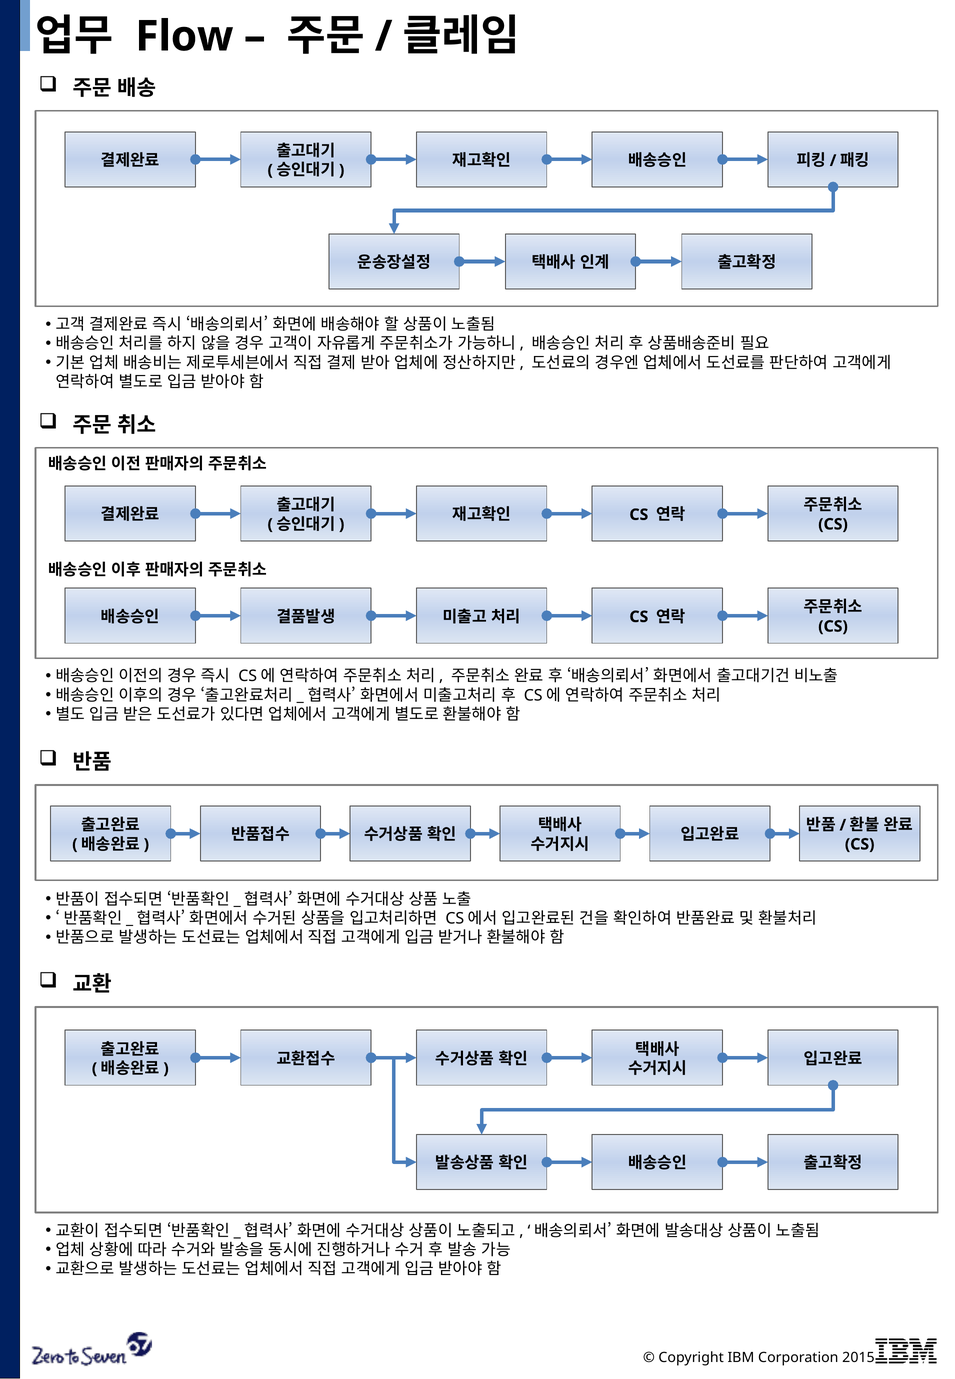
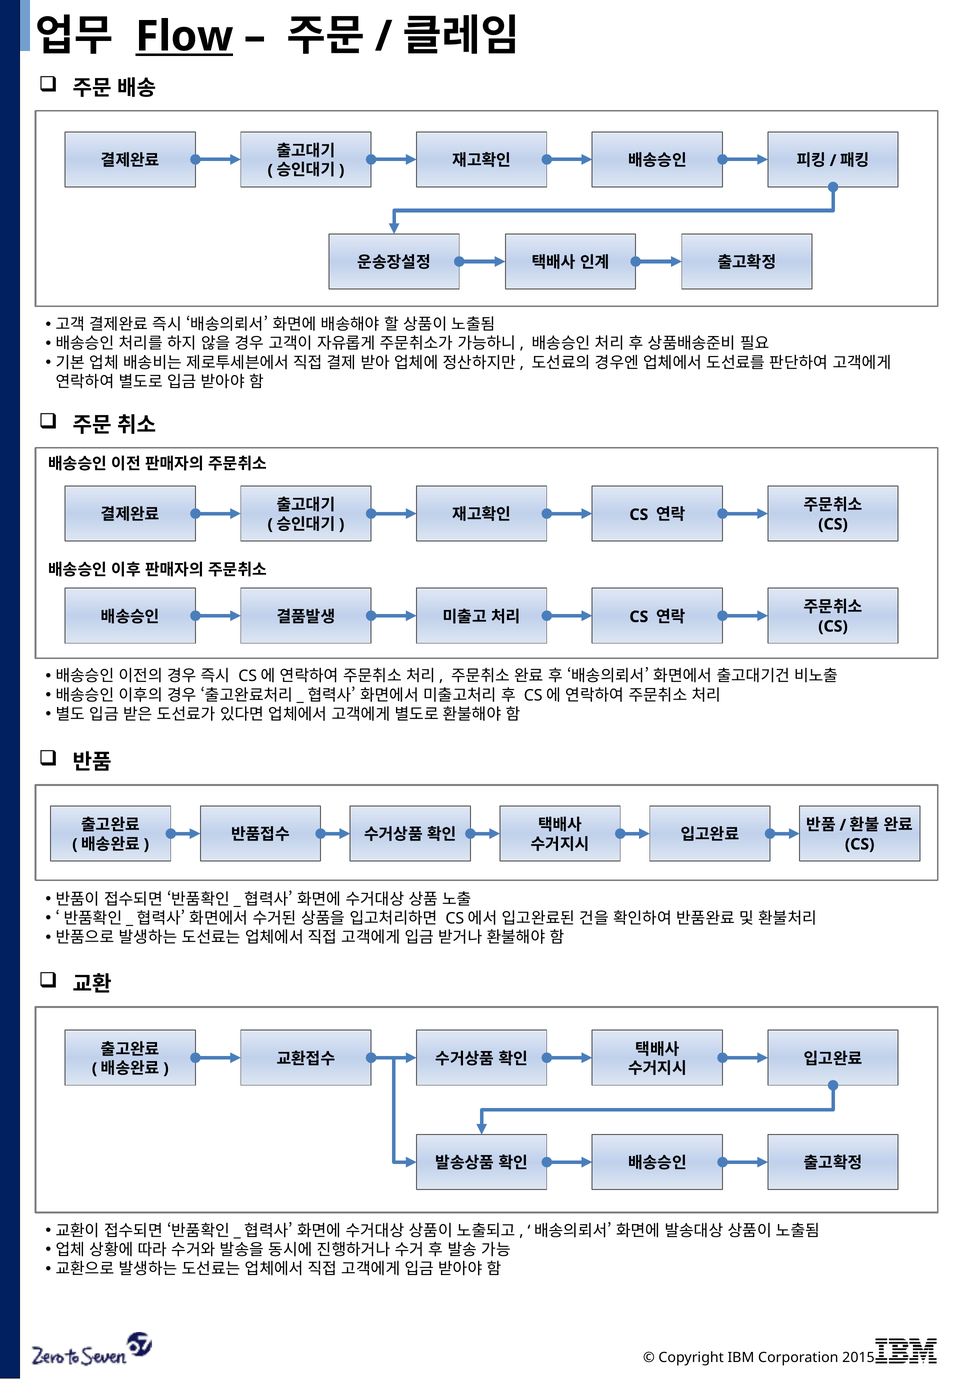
Flow underline: none -> present (184, 36)
